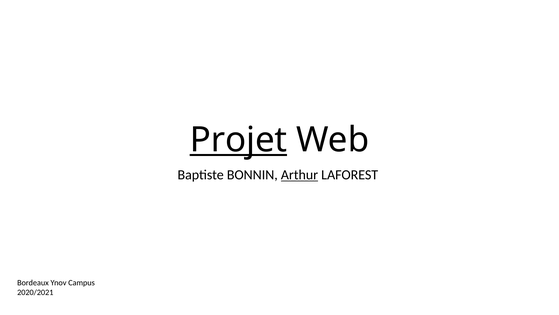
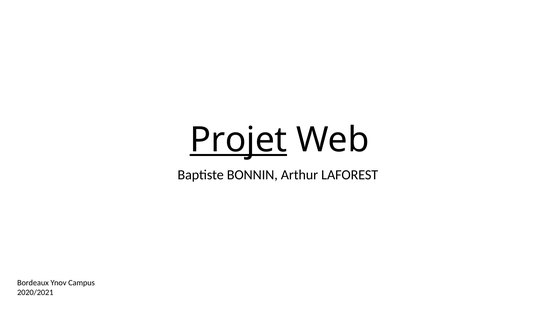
Arthur underline: present -> none (299, 175)
